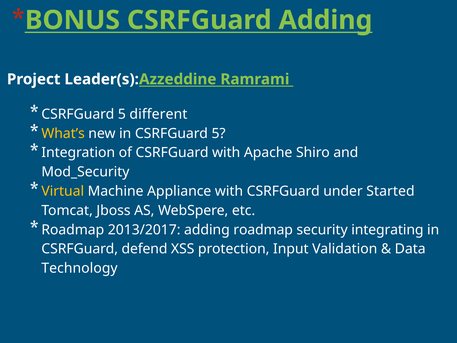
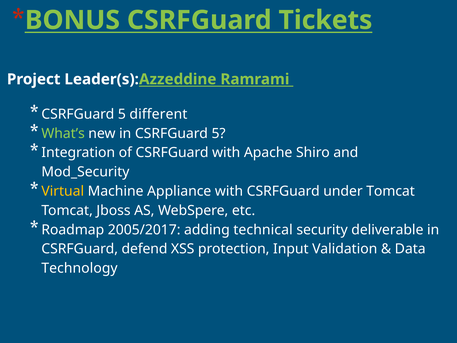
CSRFGuard Adding: Adding -> Tickets (325, 20)
What’s colour: yellow -> light green (63, 133)
under Started: Started -> Tomcat (391, 191)
2013/2017: 2013/2017 -> 2005/2017 (144, 230)
adding roadmap: roadmap -> technical (263, 230)
integrating: integrating -> deliverable (387, 230)
